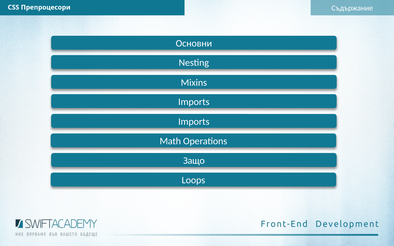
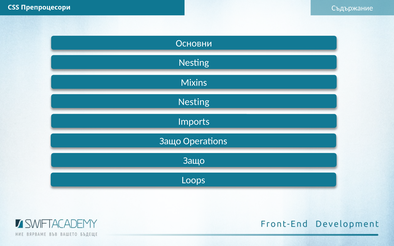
Imports: Imports -> Nesting (194, 102)
Math: Math -> Защо (170, 141)
